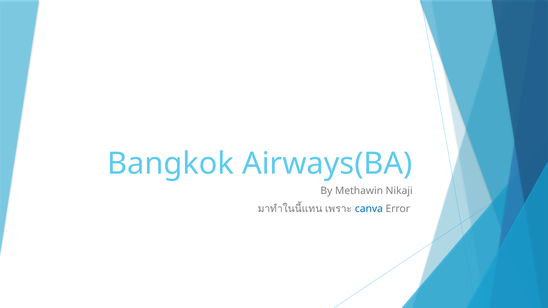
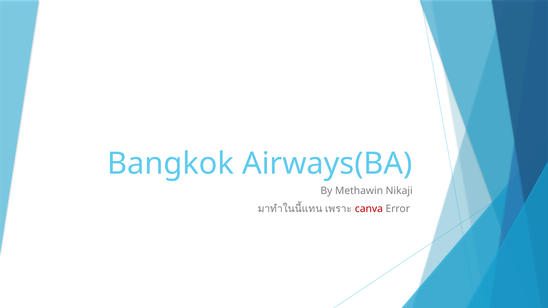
canva colour: blue -> red (369, 209)
